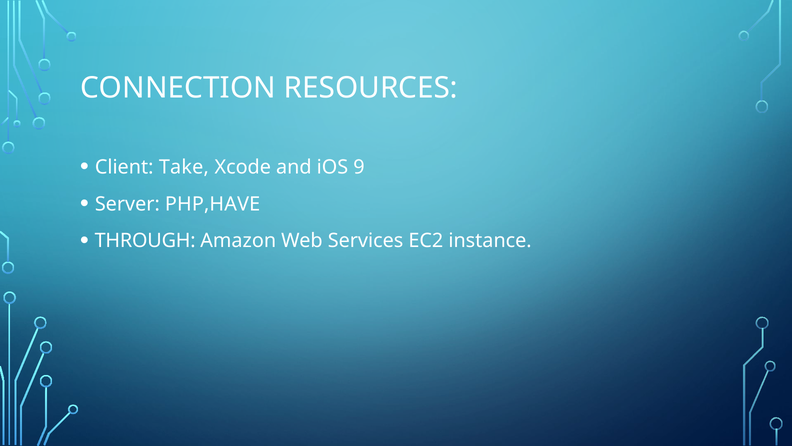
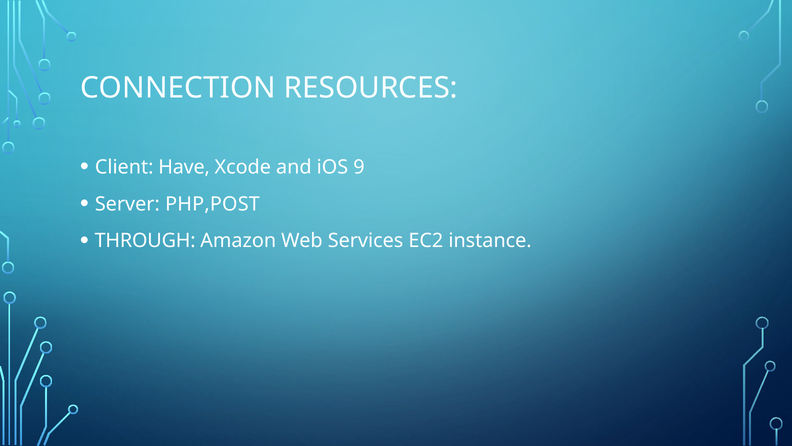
Take: Take -> Have (184, 167)
PHP,HAVE: PHP,HAVE -> PHP,POST (213, 204)
